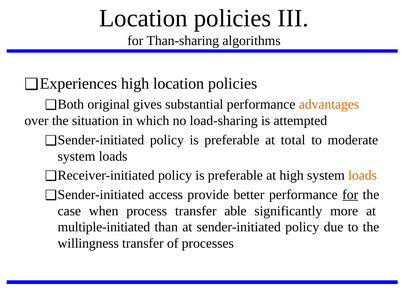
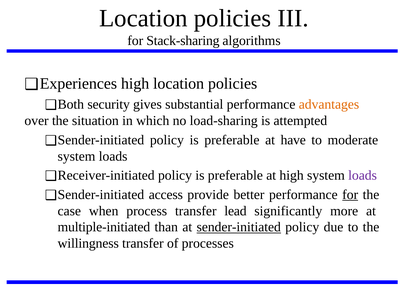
Than-sharing: Than-sharing -> Stack-sharing (183, 41)
original: original -> security (109, 104)
total: total -> have (293, 140)
loads colour: orange -> purple (363, 175)
able: able -> lead (235, 211)
sender-initiated underline: none -> present (239, 227)
